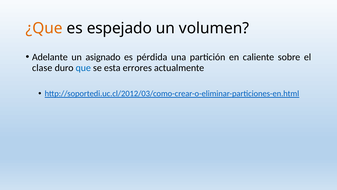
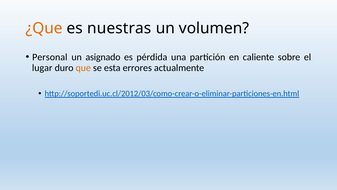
espejado: espejado -> nuestras (119, 28)
Adelante: Adelante -> Personal (50, 57)
clase: clase -> lugar (42, 68)
que colour: blue -> orange (83, 68)
